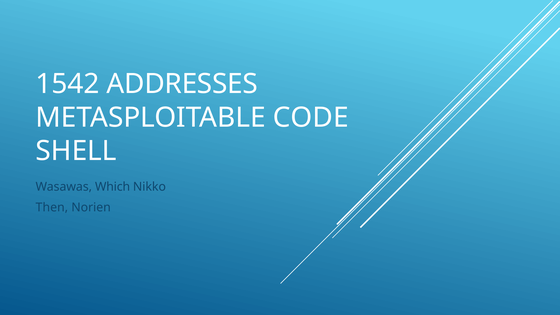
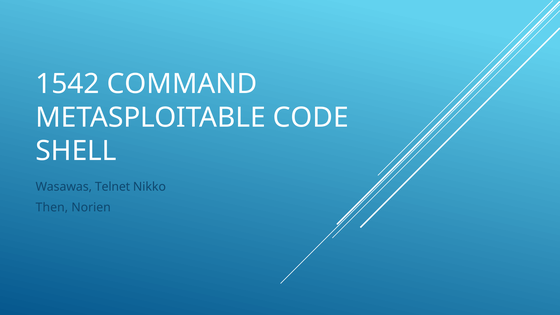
ADDRESSES: ADDRESSES -> COMMAND (182, 84)
Which: Which -> Telnet (113, 187)
